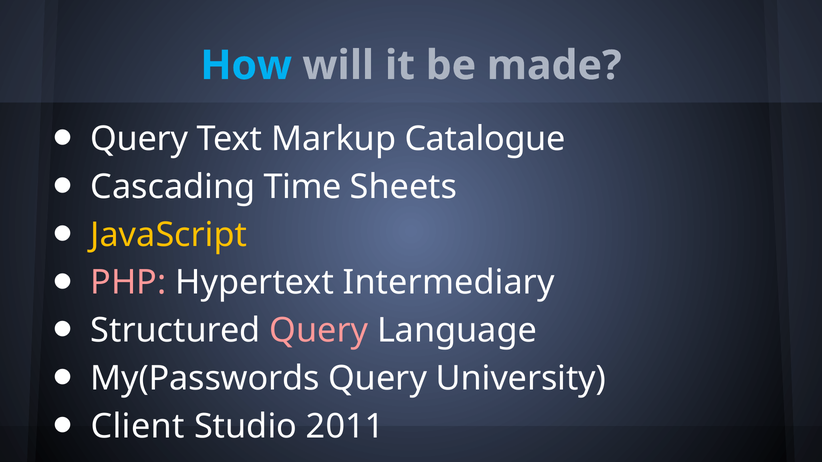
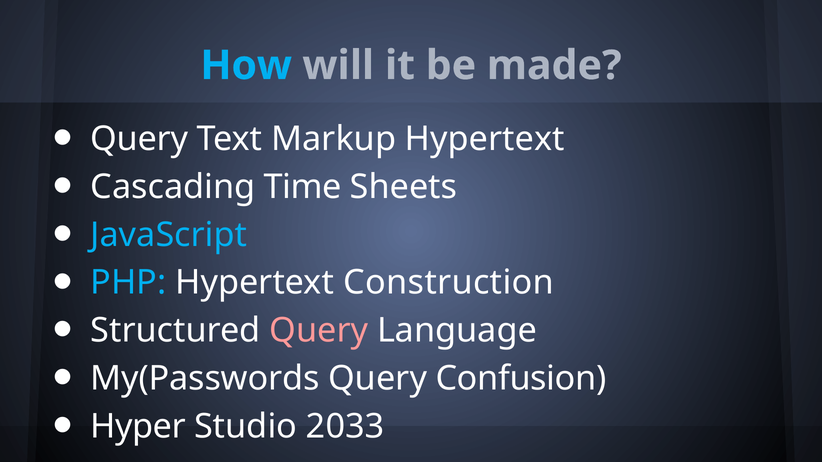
Markup Catalogue: Catalogue -> Hypertext (485, 139)
JavaScript colour: yellow -> light blue (169, 235)
PHP colour: pink -> light blue (128, 283)
Intermediary: Intermediary -> Construction (449, 283)
University: University -> Confusion (521, 379)
Client: Client -> Hyper (138, 427)
2011: 2011 -> 2033 (345, 427)
